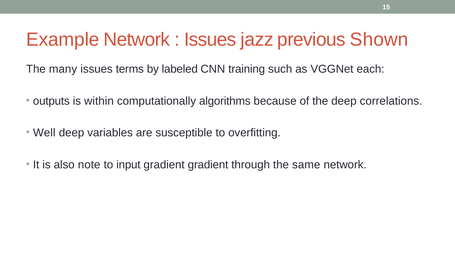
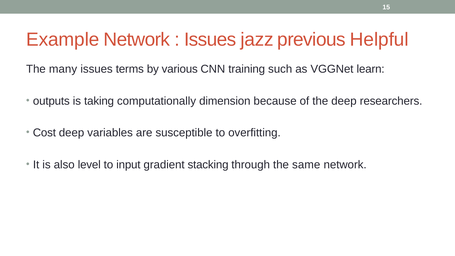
Shown: Shown -> Helpful (379, 40)
labeled: labeled -> various (180, 69)
each: each -> learn (371, 69)
within: within -> taking (99, 101)
algorithms: algorithms -> dimension (225, 101)
correlations: correlations -> researchers (391, 101)
Well: Well -> Cost (44, 133)
note: note -> level (89, 165)
gradient gradient: gradient -> stacking (208, 165)
